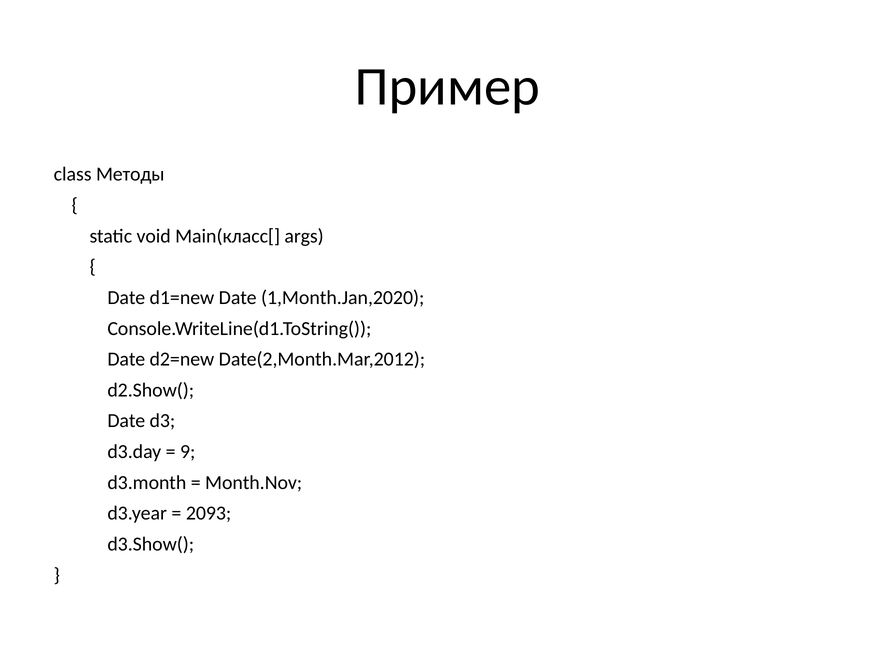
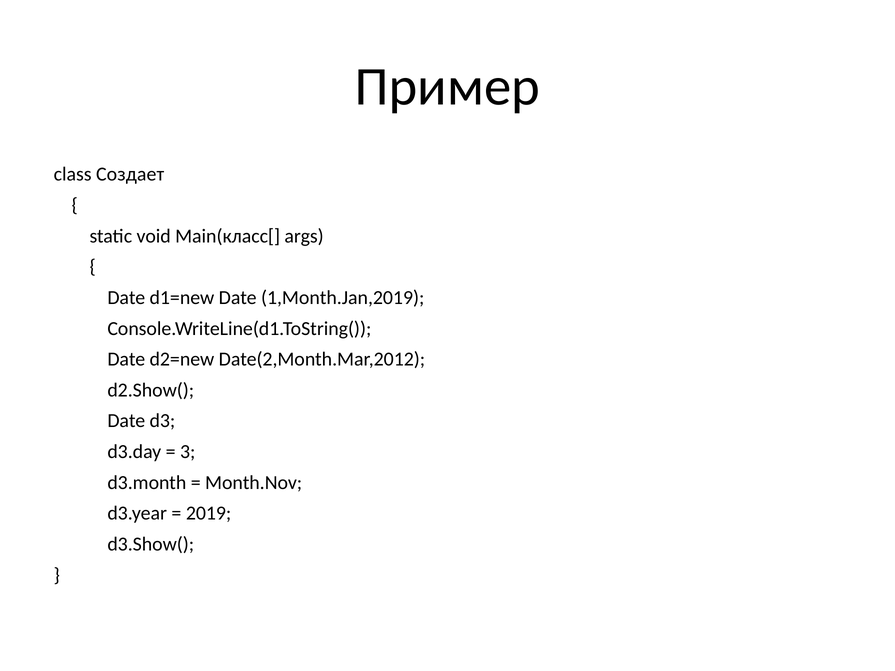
Методы: Методы -> Создает (130, 174)
1,Month.Jan,2020: 1,Month.Jan,2020 -> 1,Month.Jan,2019 (343, 298)
9: 9 -> 3 (188, 452)
2093: 2093 -> 2019 (209, 514)
